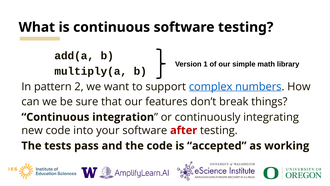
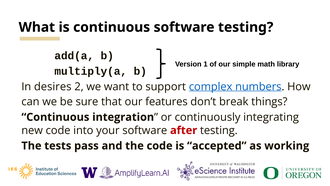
pattern: pattern -> desires (53, 87)
